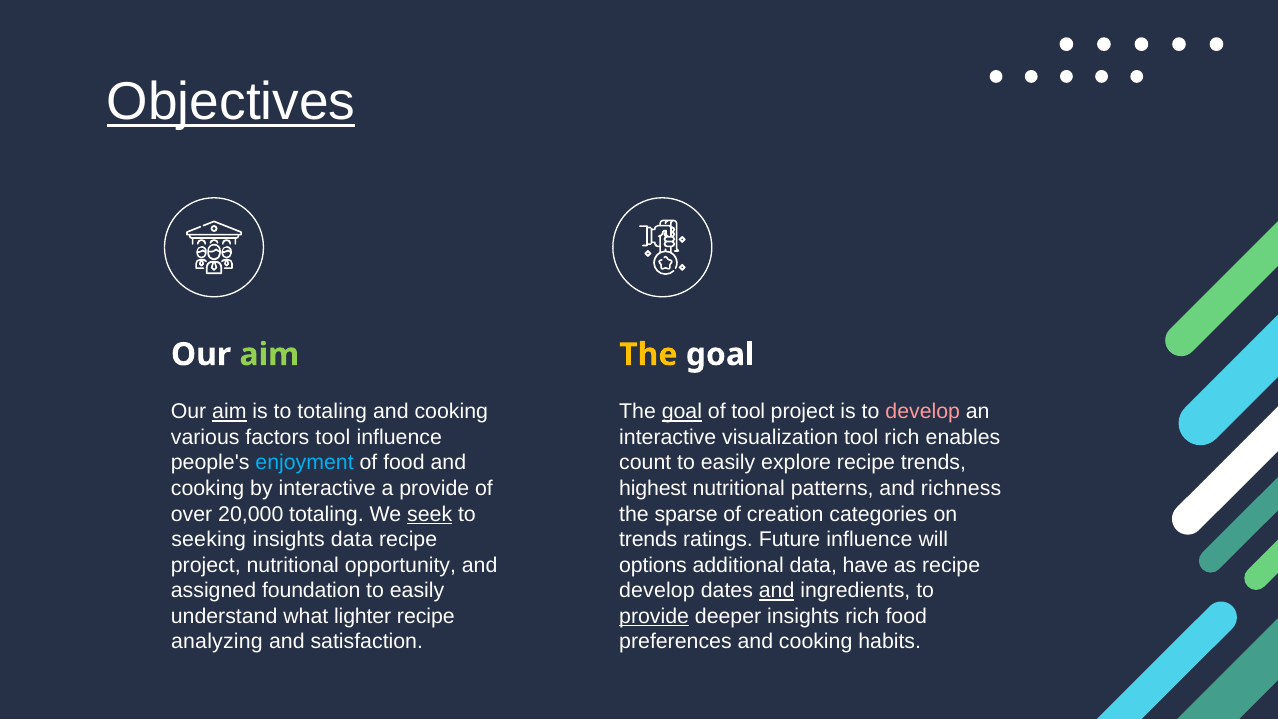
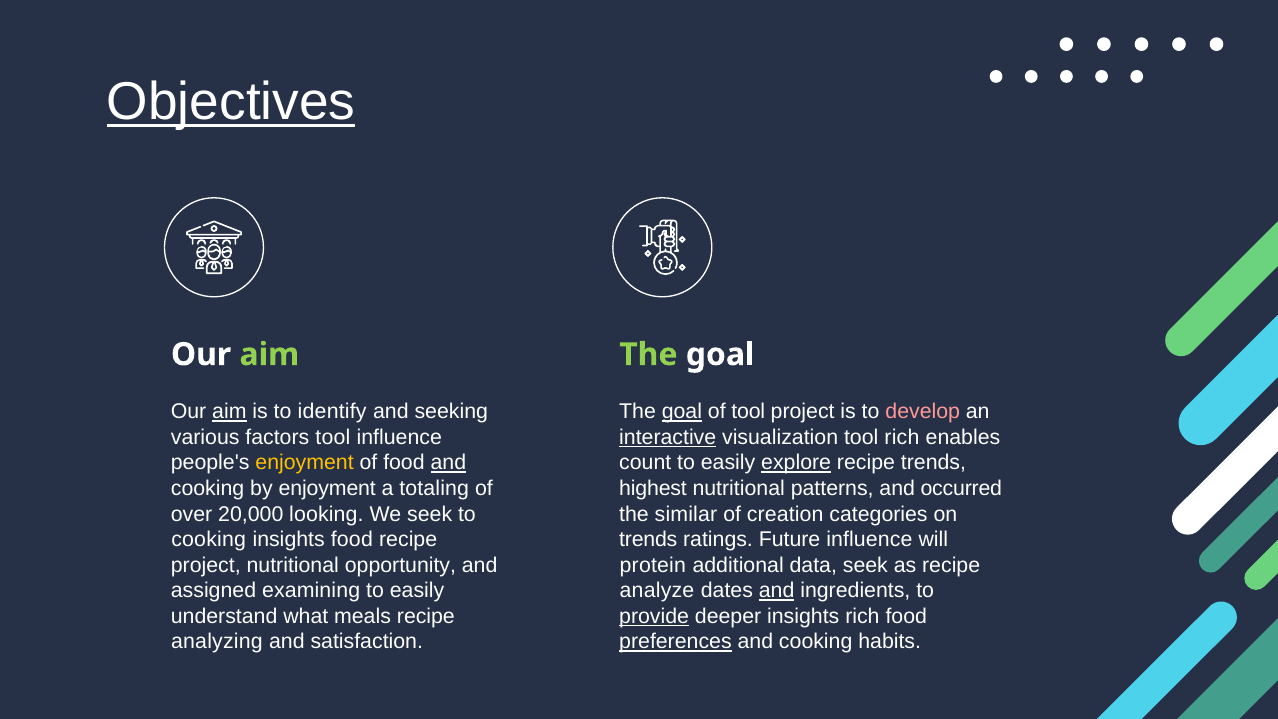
The colour: yellow -> light green (648, 355)
to totaling: totaling -> identify (332, 412)
cooking: cooking -> seeking (451, 412)
interactive underline: none -> present (668, 437)
enjoyment colour: light blue -> yellow (305, 463)
and underline: none -> present (448, 463)
explore underline: none -> present (796, 463)
by interactive: interactive -> enjoyment (327, 488)
a provide: provide -> totaling (434, 488)
richness: richness -> occurred (961, 488)
20,000 totaling: totaling -> looking (326, 514)
seek underline: present -> none (430, 514)
sparse: sparse -> similar (686, 514)
seeking: seeking -> cooking (209, 539)
insights data: data -> food (352, 539)
options: options -> protein (653, 565)
data have: have -> seek (865, 565)
foundation: foundation -> examining (311, 591)
develop: develop -> analyze (657, 591)
lighter: lighter -> meals (363, 616)
preferences underline: none -> present (675, 642)
